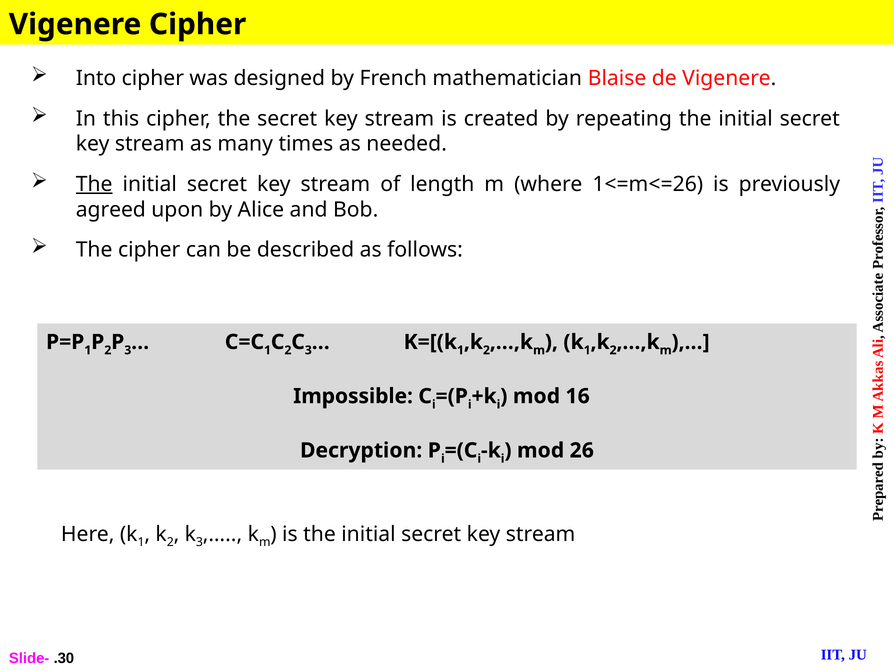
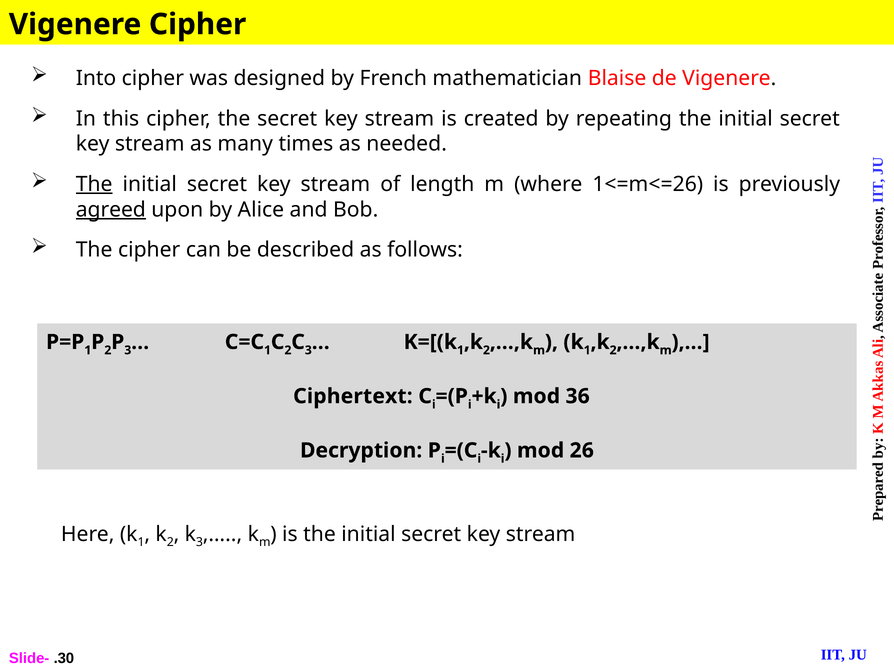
agreed underline: none -> present (111, 209)
Impossible: Impossible -> Ciphertext (353, 396)
16: 16 -> 36 (578, 396)
